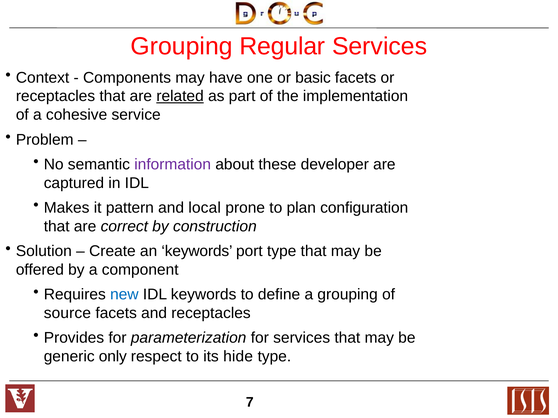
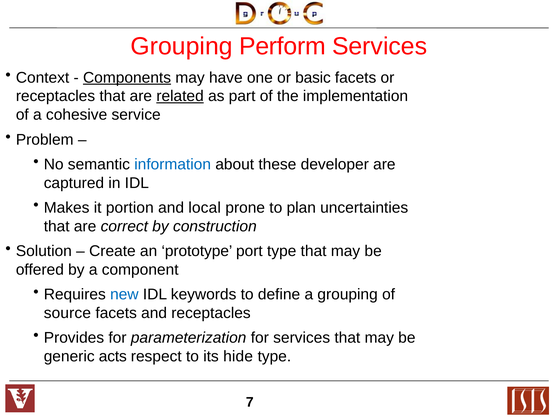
Regular: Regular -> Perform (282, 46)
Components underline: none -> present (127, 78)
information colour: purple -> blue (173, 165)
pattern: pattern -> portion (130, 208)
configuration: configuration -> uncertainties (364, 208)
an keywords: keywords -> prototype (197, 251)
only: only -> acts (113, 357)
